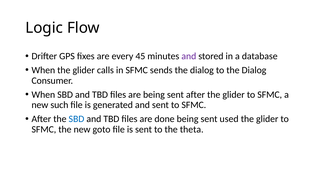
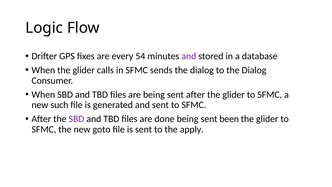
45: 45 -> 54 (140, 56)
SBD colour: blue -> purple (76, 119)
used: used -> been (229, 119)
theta: theta -> apply (192, 129)
